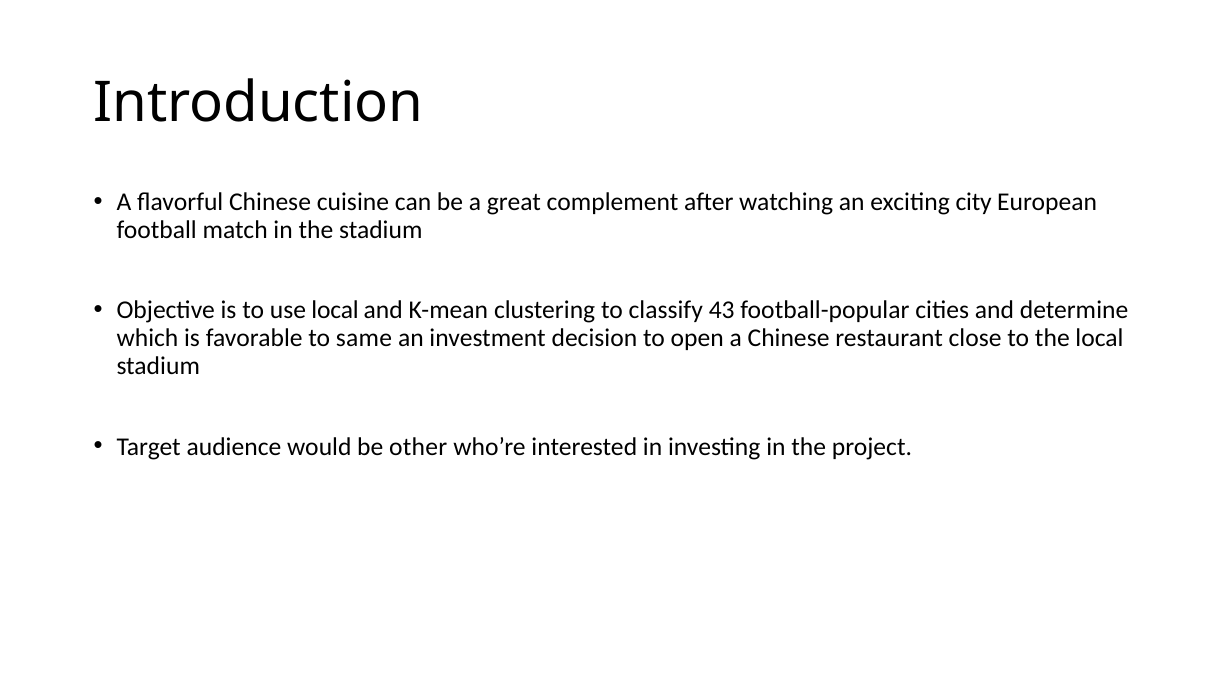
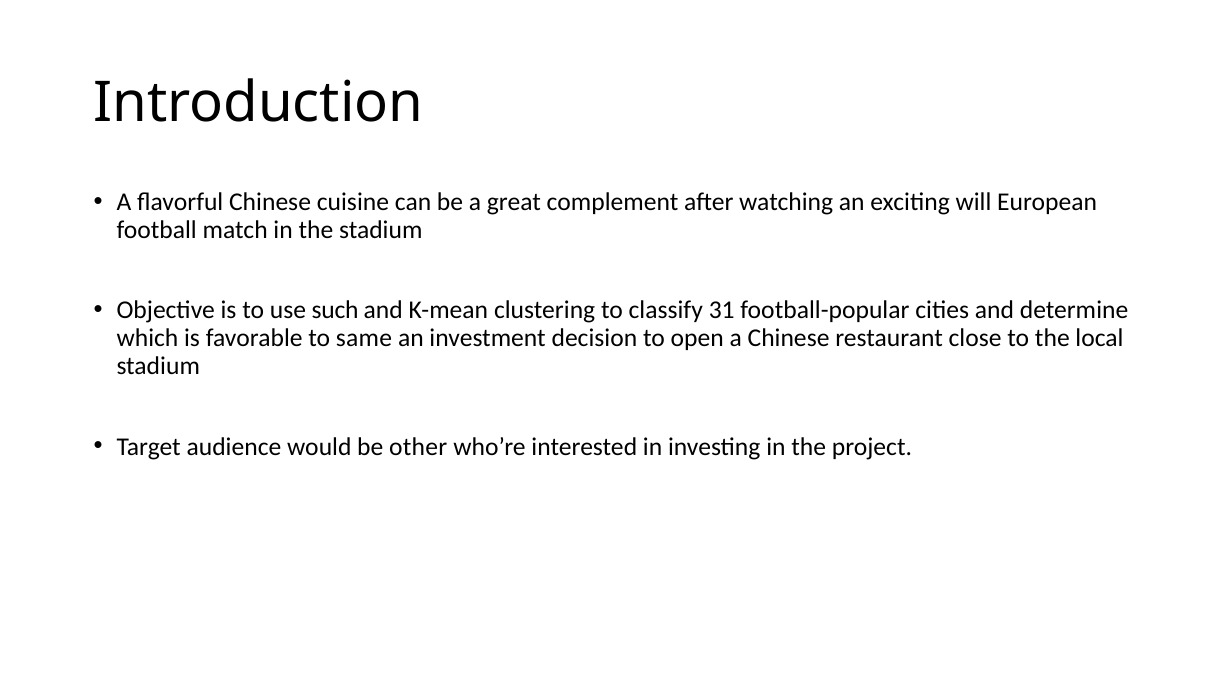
city: city -> will (973, 202)
use local: local -> such (335, 311)
43: 43 -> 31 (722, 311)
